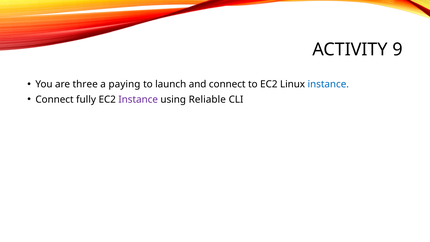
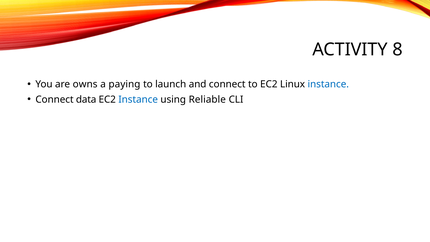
9: 9 -> 8 (397, 50)
three: three -> owns (85, 84)
fully: fully -> data (86, 99)
Instance colour: purple -> blue (138, 99)
